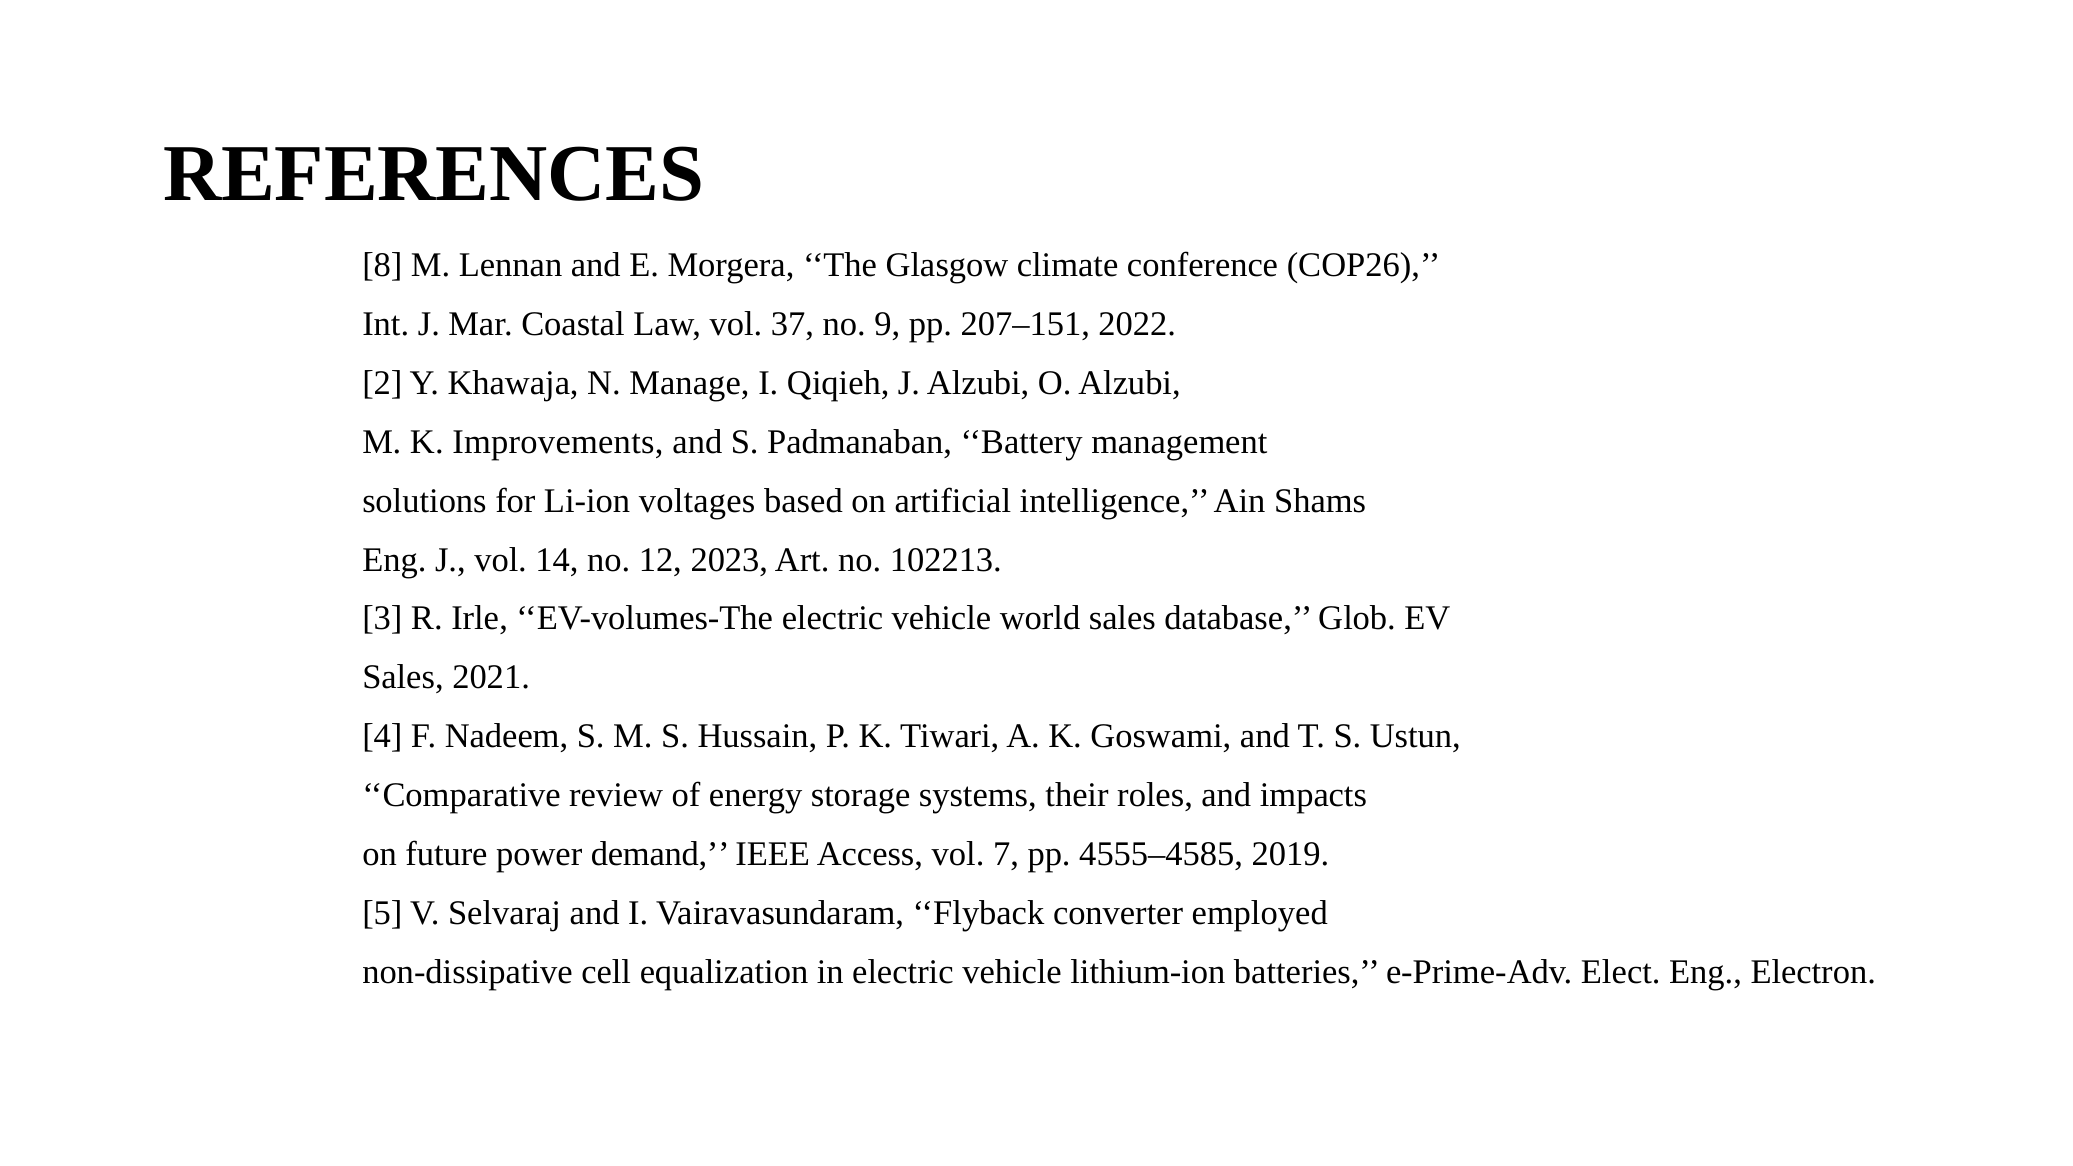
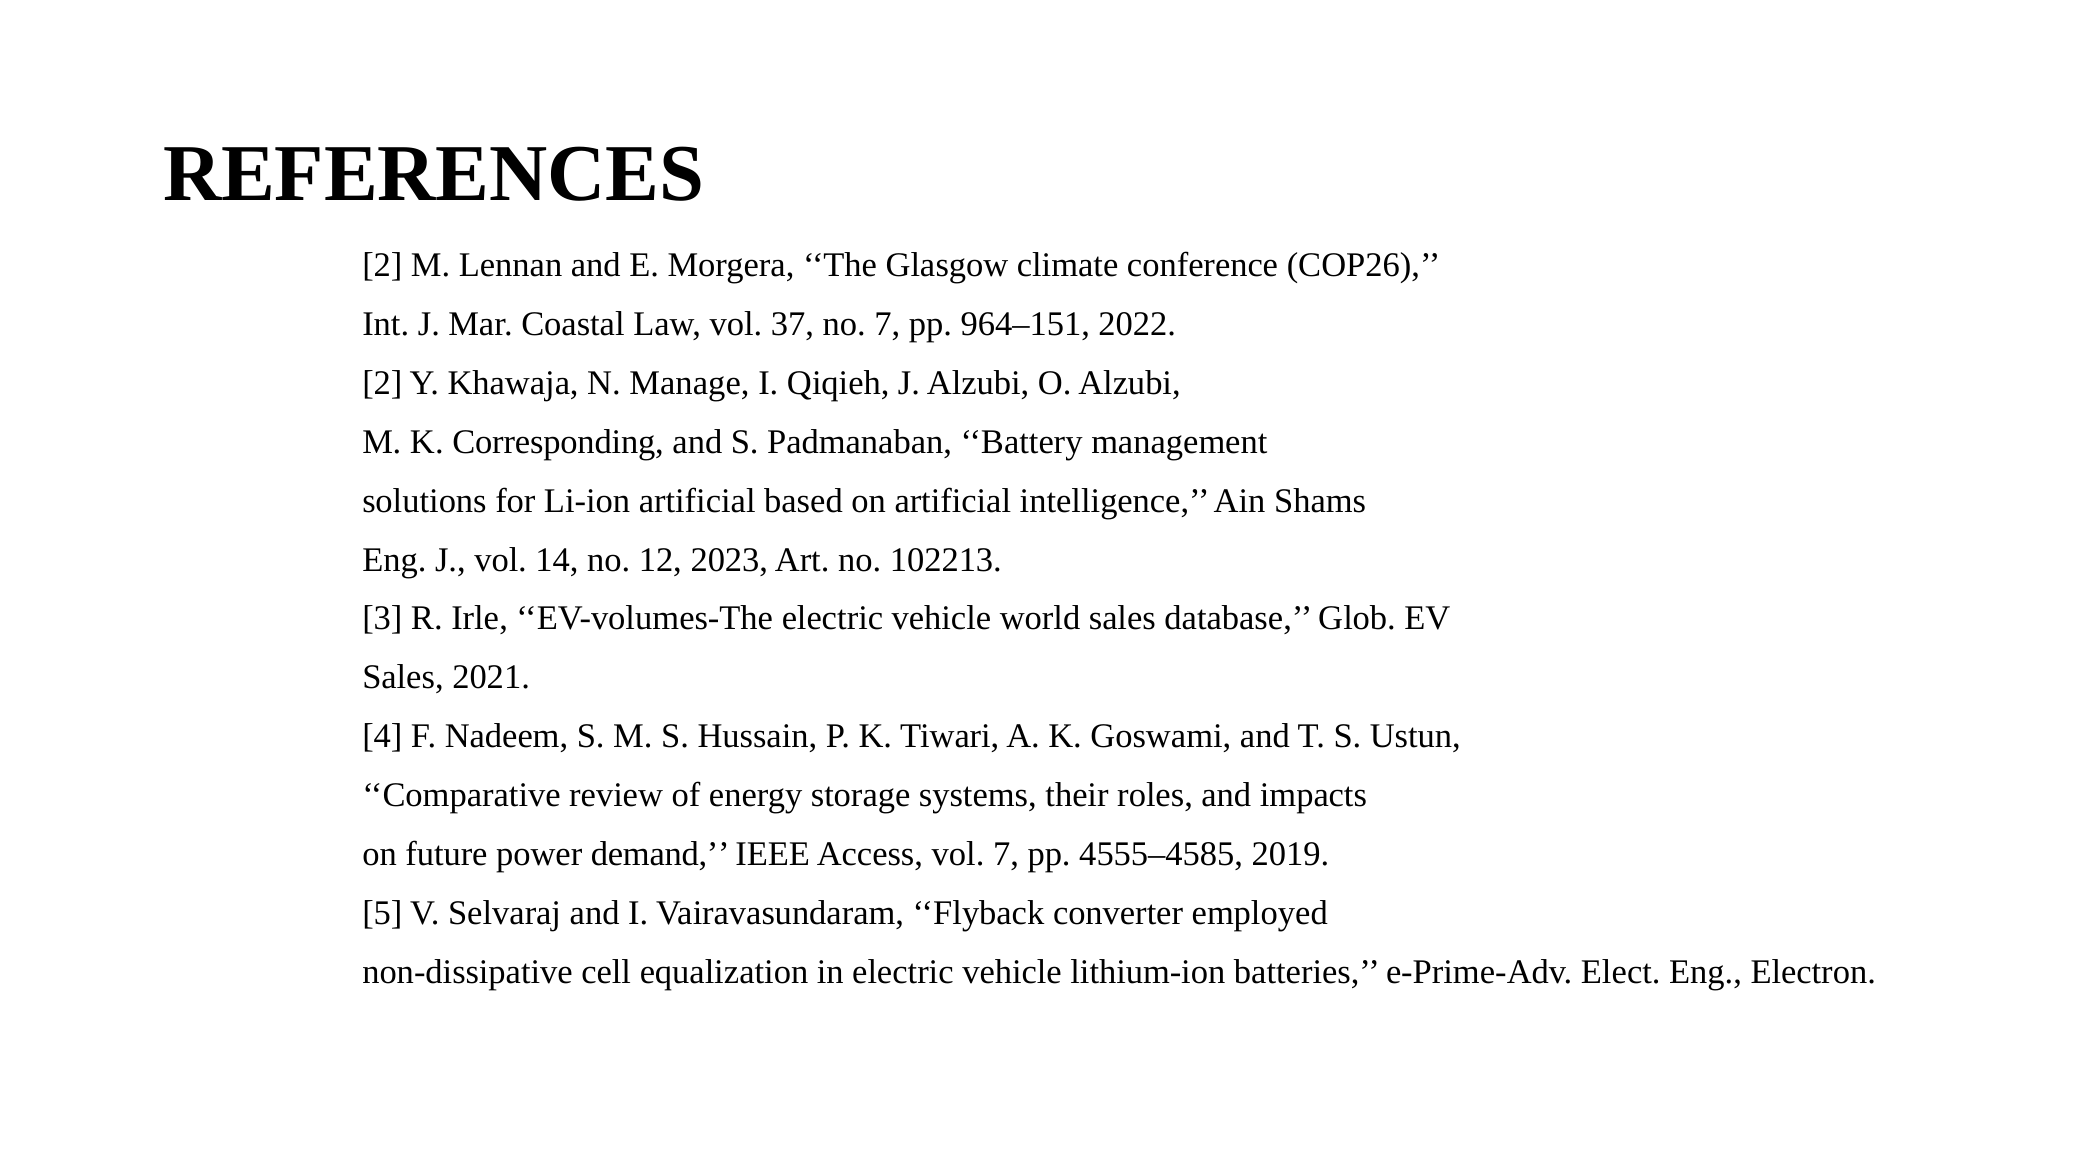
8: 8 -> 2 (382, 265)
no 9: 9 -> 7 (887, 324)
207–151: 207–151 -> 964–151 (1025, 324)
Improvements: Improvements -> Corresponding (558, 442)
Li-ion voltages: voltages -> artificial (697, 501)
